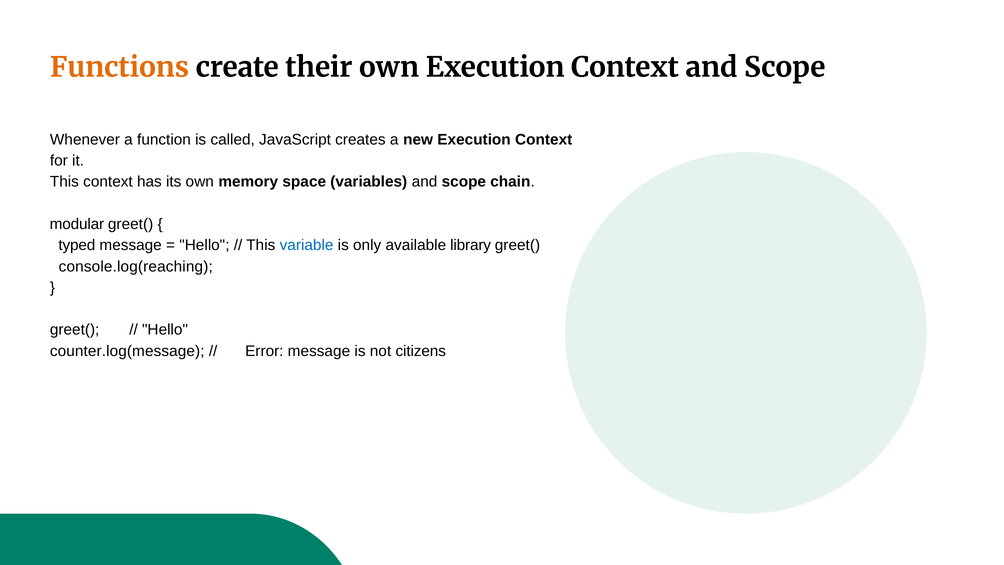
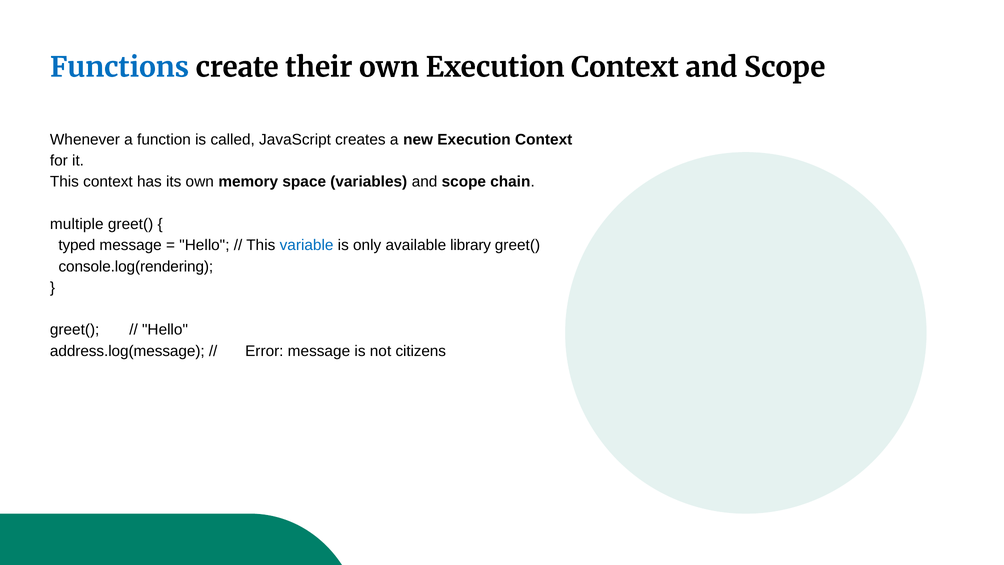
Functions colour: orange -> blue (120, 67)
modular: modular -> multiple (77, 224)
console.log(reaching: console.log(reaching -> console.log(rendering (136, 266)
counter.log(message: counter.log(message -> address.log(message (127, 351)
